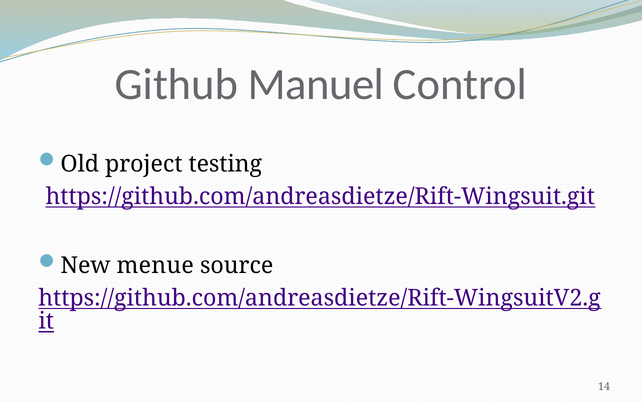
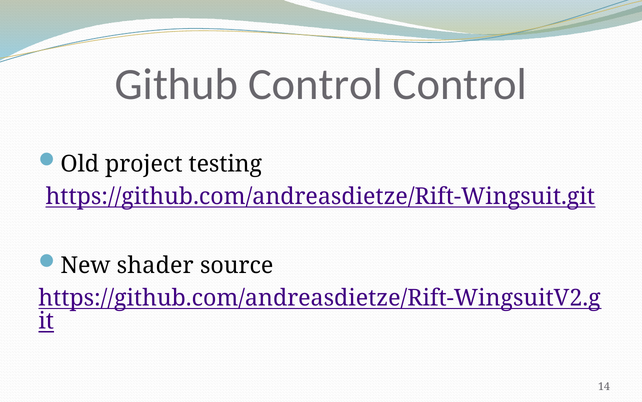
Github Manuel: Manuel -> Control (316, 84)
menue: menue -> shader (155, 265)
